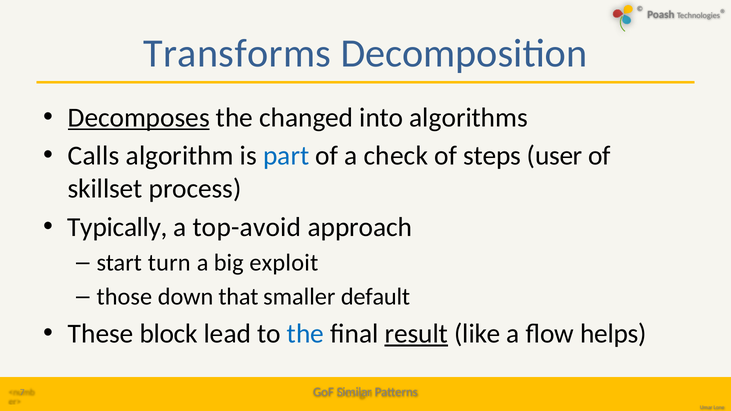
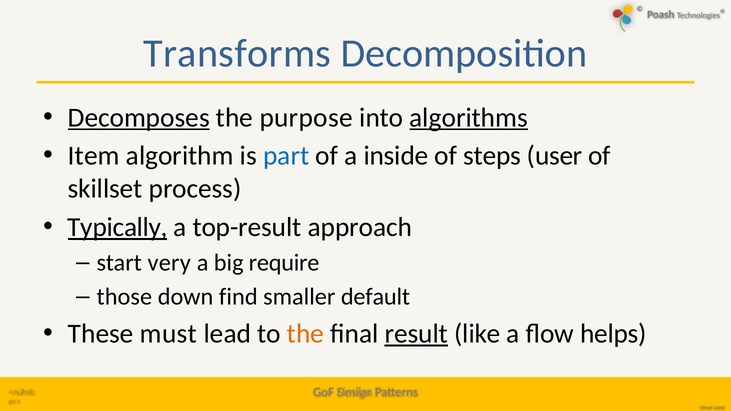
changed: changed -> purpose (306, 118)
algorithms underline: none -> present (469, 118)
Calls: Calls -> Item (94, 156)
check: check -> inside (396, 156)
Typically underline: none -> present (118, 227)
top-avoid: top-avoid -> top-result (247, 227)
turn: turn -> very (169, 263)
exploit: exploit -> require (284, 263)
that: that -> find (238, 297)
block: block -> must (168, 334)
the colour: blue -> orange (305, 334)
